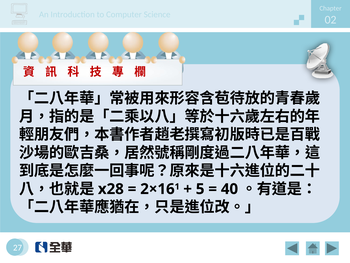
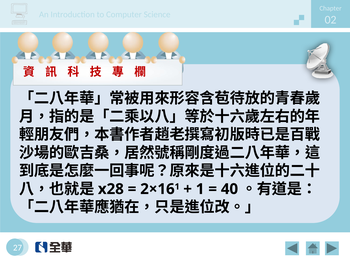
5: 5 -> 1 (200, 189)
